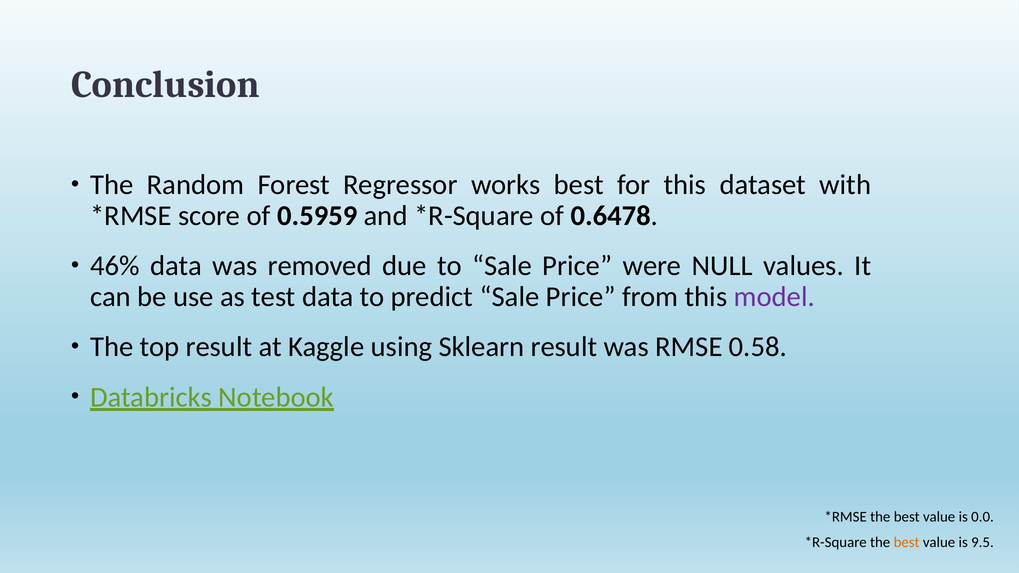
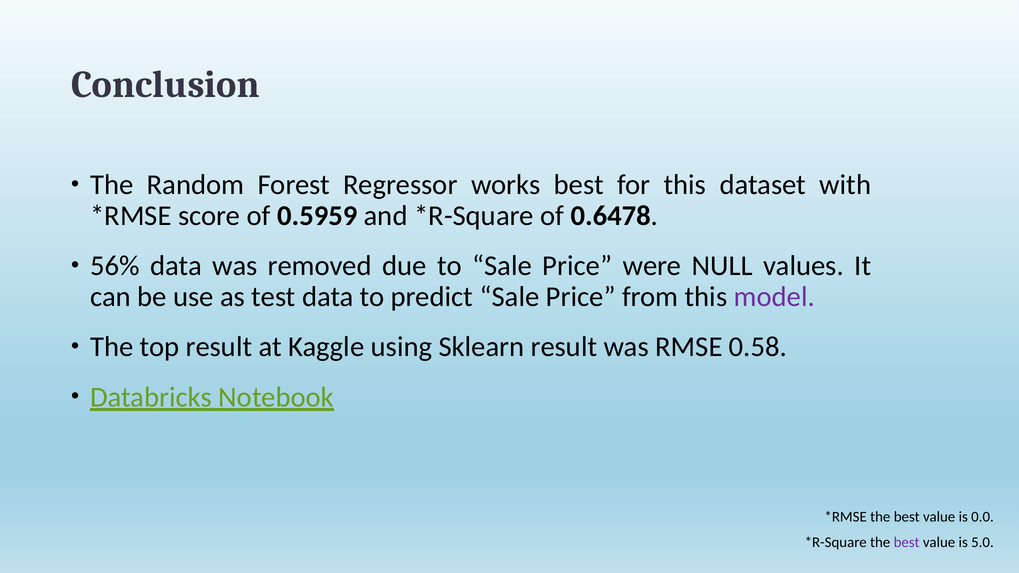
46%: 46% -> 56% (115, 266)
best colour: orange -> purple (907, 543)
9.5: 9.5 -> 5.0 (982, 543)
